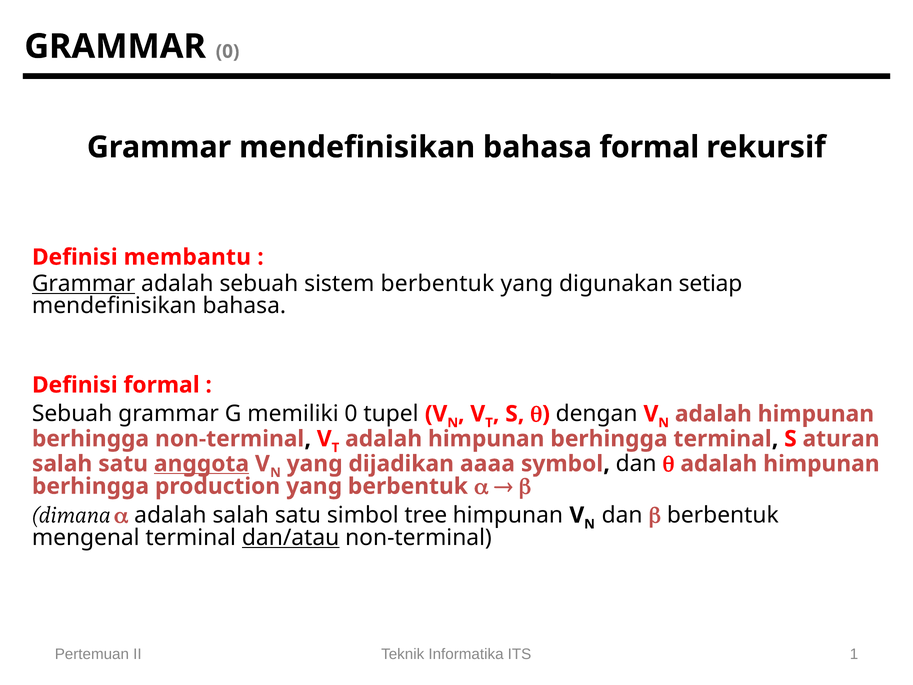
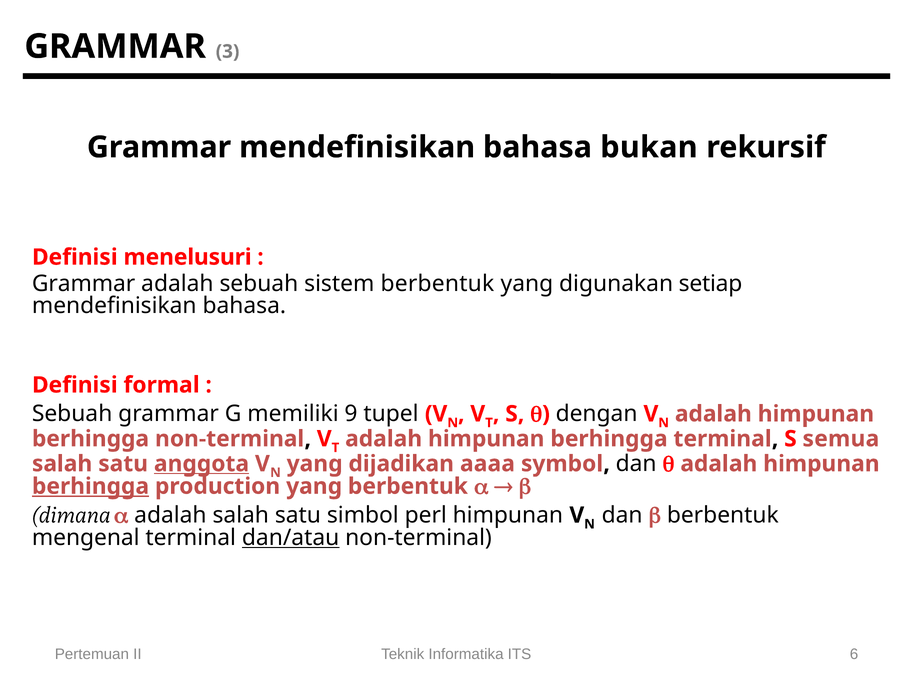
0: 0 -> 3 (228, 51)
bahasa formal: formal -> bukan (649, 147)
membantu: membantu -> menelusuri (188, 257)
Grammar underline: present -> none (84, 284)
memiliki 0: 0 -> 9 (351, 414)
aturan: aturan -> semua (841, 439)
berhingga underline: none -> present (91, 486)
tree: tree -> perl (426, 515)
1: 1 -> 6 (854, 654)
